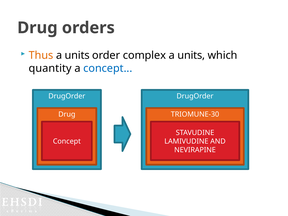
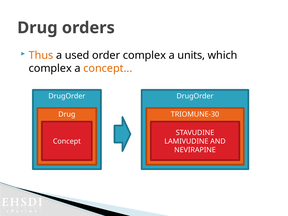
units: units -> used (77, 55)
quantity: quantity -> complex (50, 68)
concept colour: blue -> orange (108, 68)
